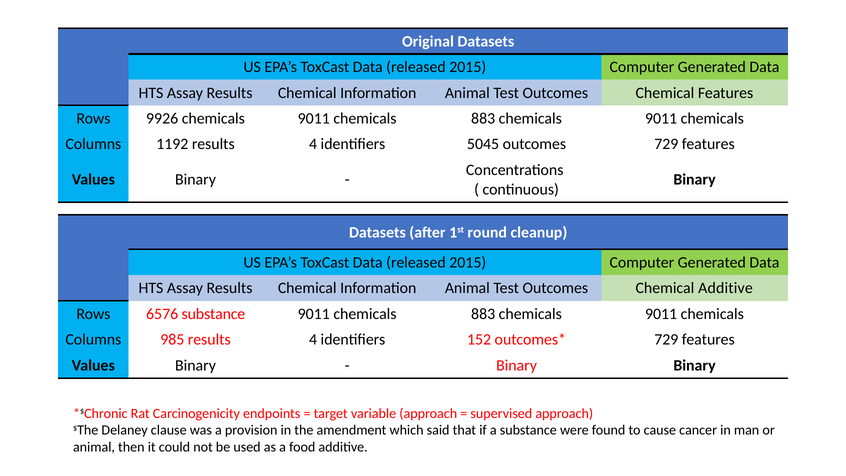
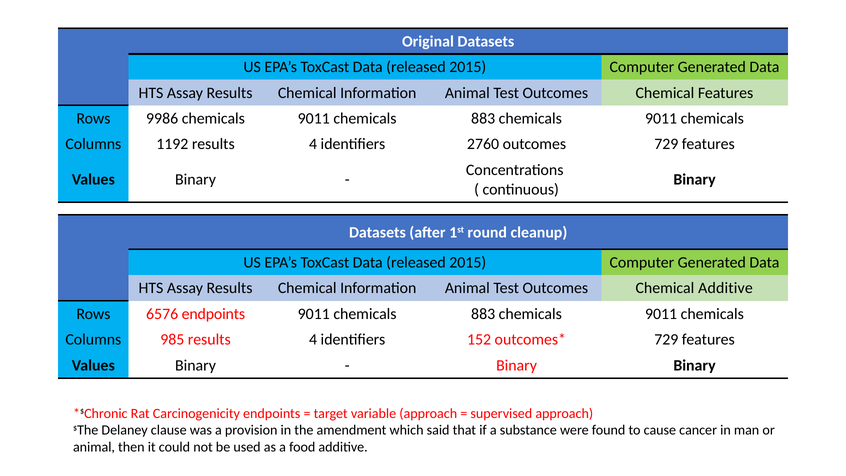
9926: 9926 -> 9986 (162, 118)
5045: 5045 -> 2760 (483, 144)
6576 substance: substance -> endpoints (213, 314)
